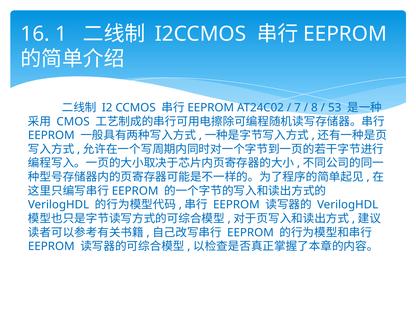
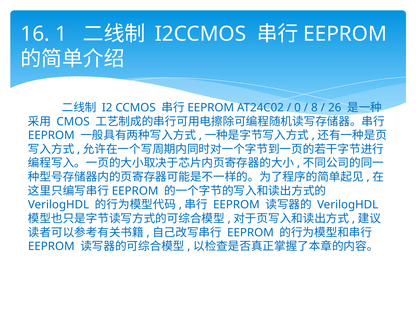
7: 7 -> 0 (297, 108)
53: 53 -> 26 (335, 108)
